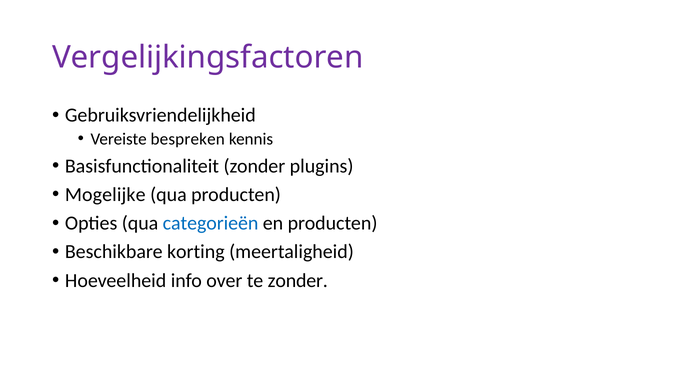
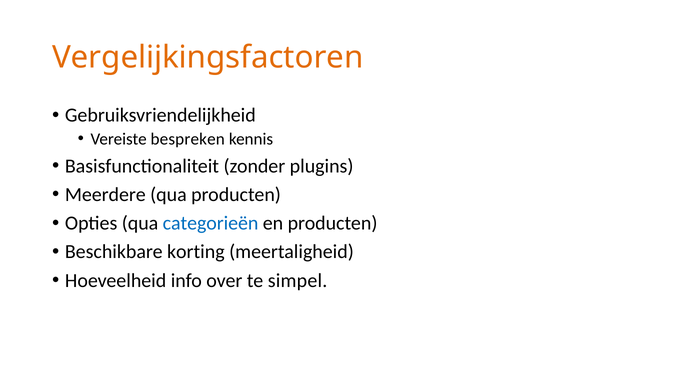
Vergelijkingsfactoren colour: purple -> orange (208, 57)
Mogelijke: Mogelijke -> Meerdere (105, 195)
te zonder: zonder -> simpel (298, 281)
